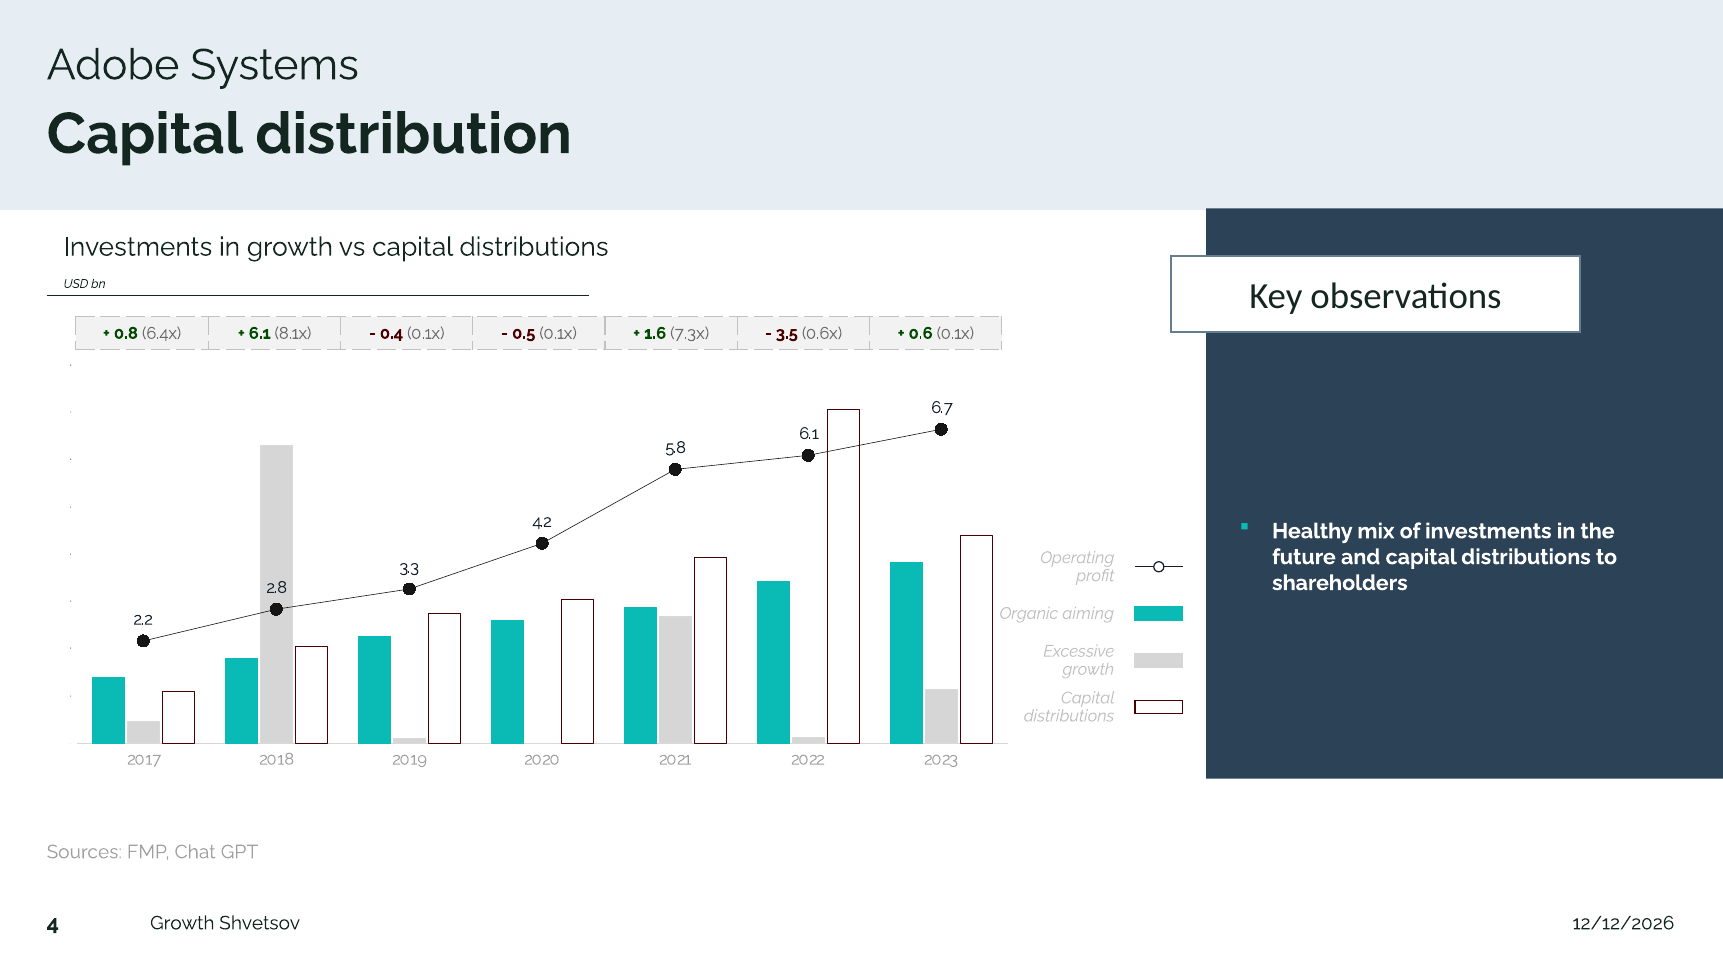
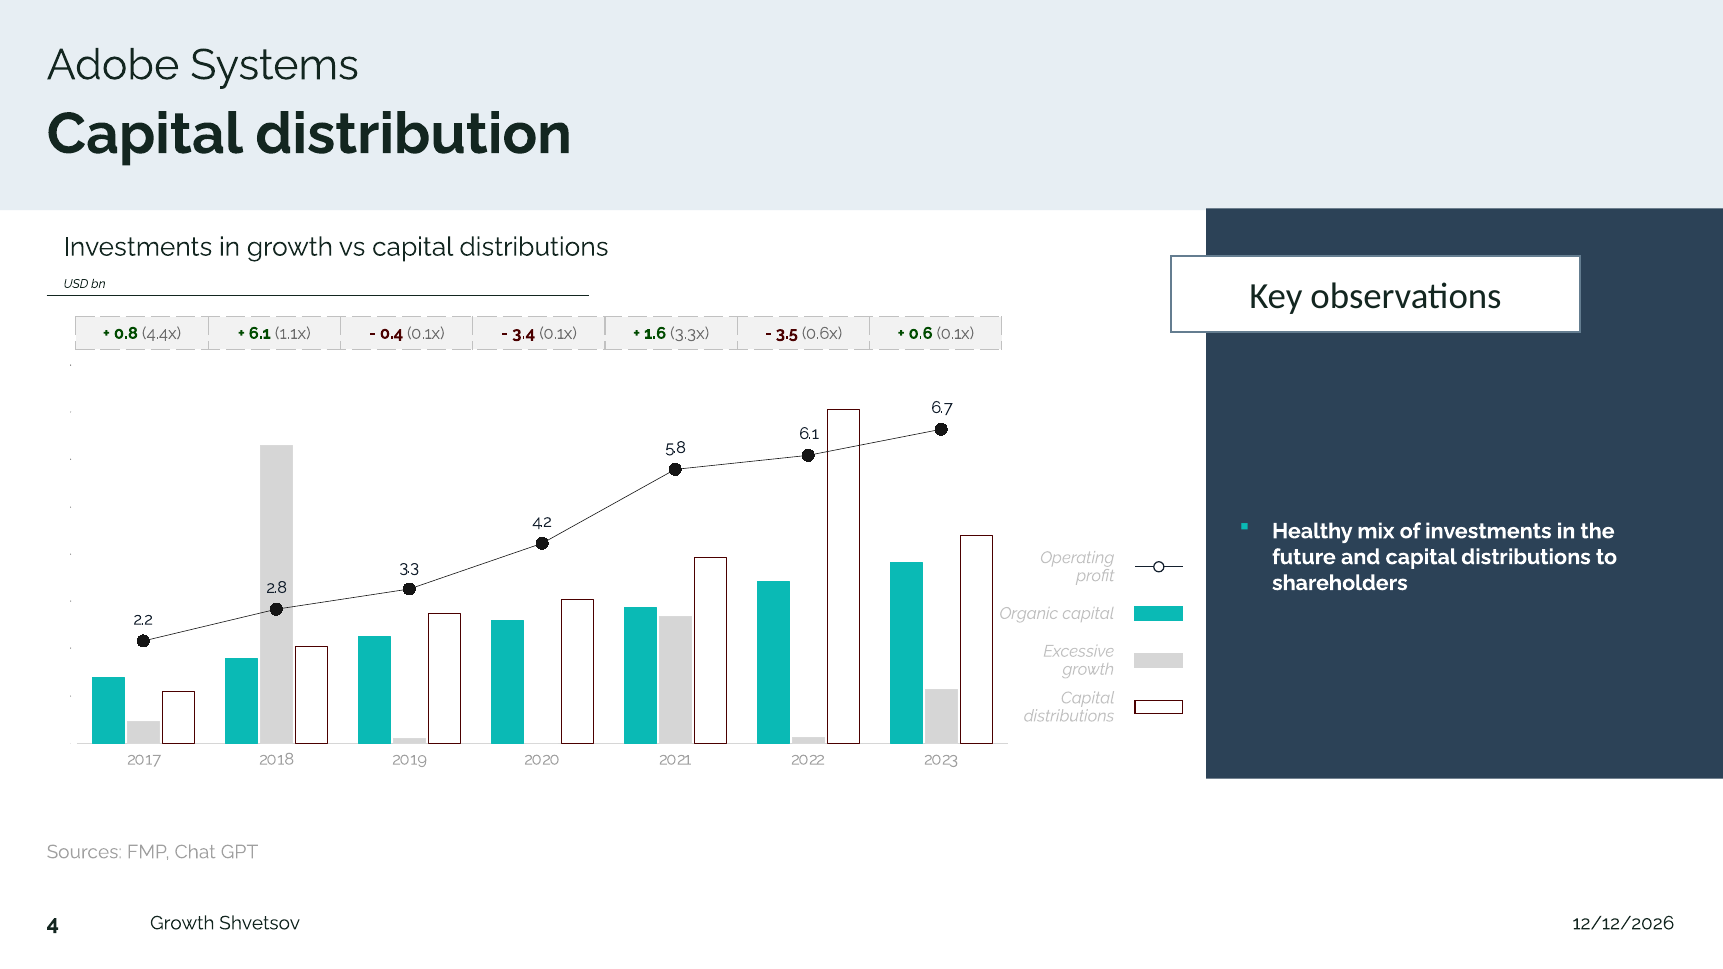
6.4x: 6.4x -> 4.4x (161, 333)
8.1x: 8.1x -> 1.1x (293, 333)
0.5: 0.5 -> 3.4 (524, 333)
7.3x: 7.3x -> 3.3x (690, 333)
Organic aiming: aiming -> capital (1088, 614)
